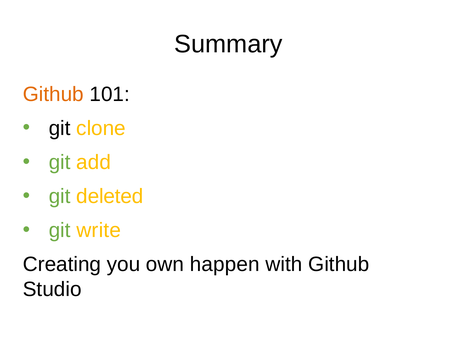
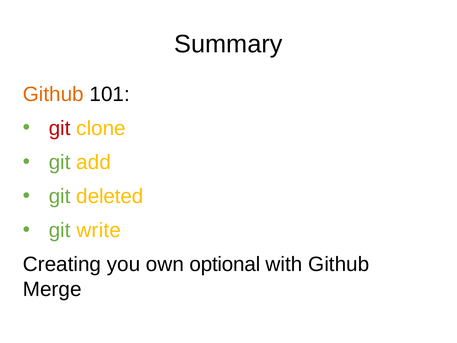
git colour: black -> red (60, 128)
happen: happen -> optional (225, 264)
Studio: Studio -> Merge (52, 289)
